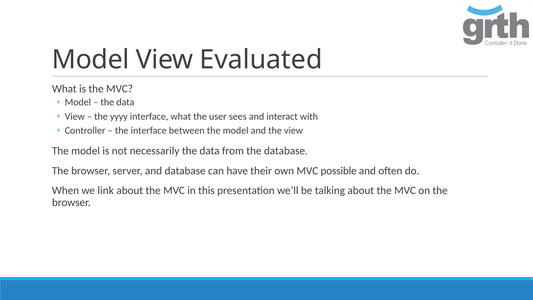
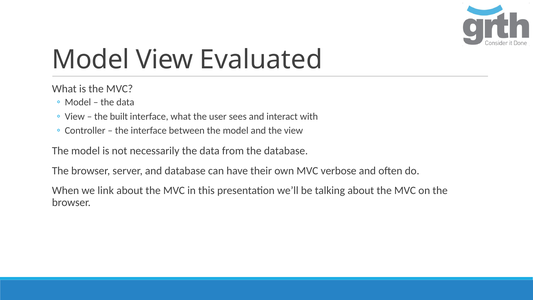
yyyy: yyyy -> built (119, 116)
possible: possible -> verbose (339, 171)
